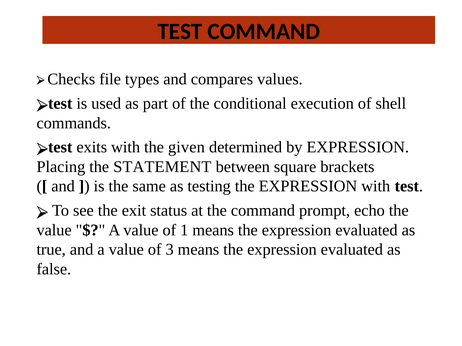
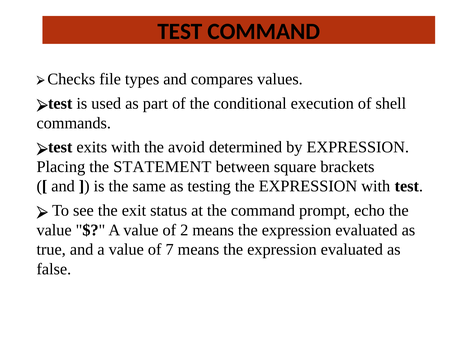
given: given -> avoid (186, 147)
1: 1 -> 2 (184, 230)
3: 3 -> 7 (170, 250)
